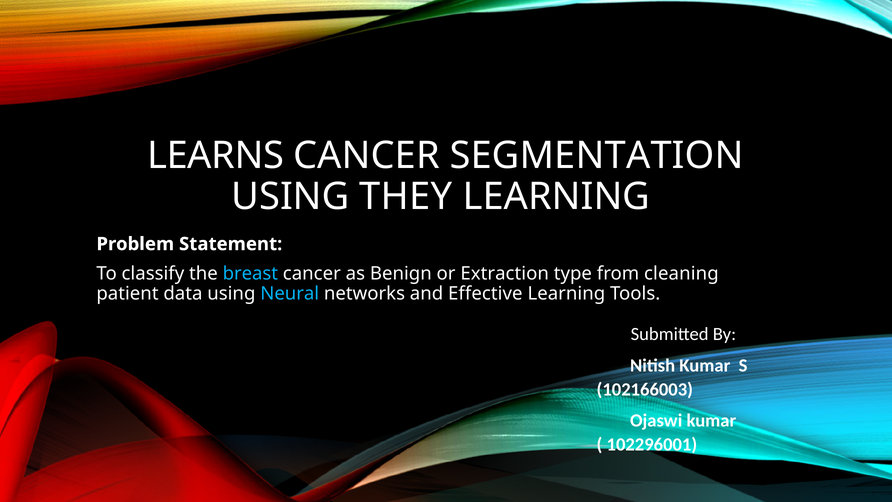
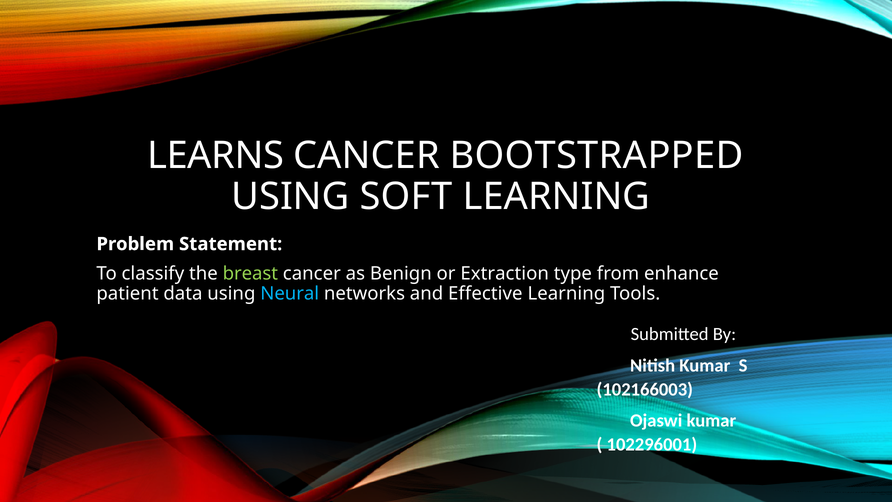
SEGMENTATION: SEGMENTATION -> BOOTSTRAPPED (597, 156)
THEY: THEY -> SOFT (406, 197)
breast colour: light blue -> light green (250, 273)
cleaning: cleaning -> enhance (681, 273)
